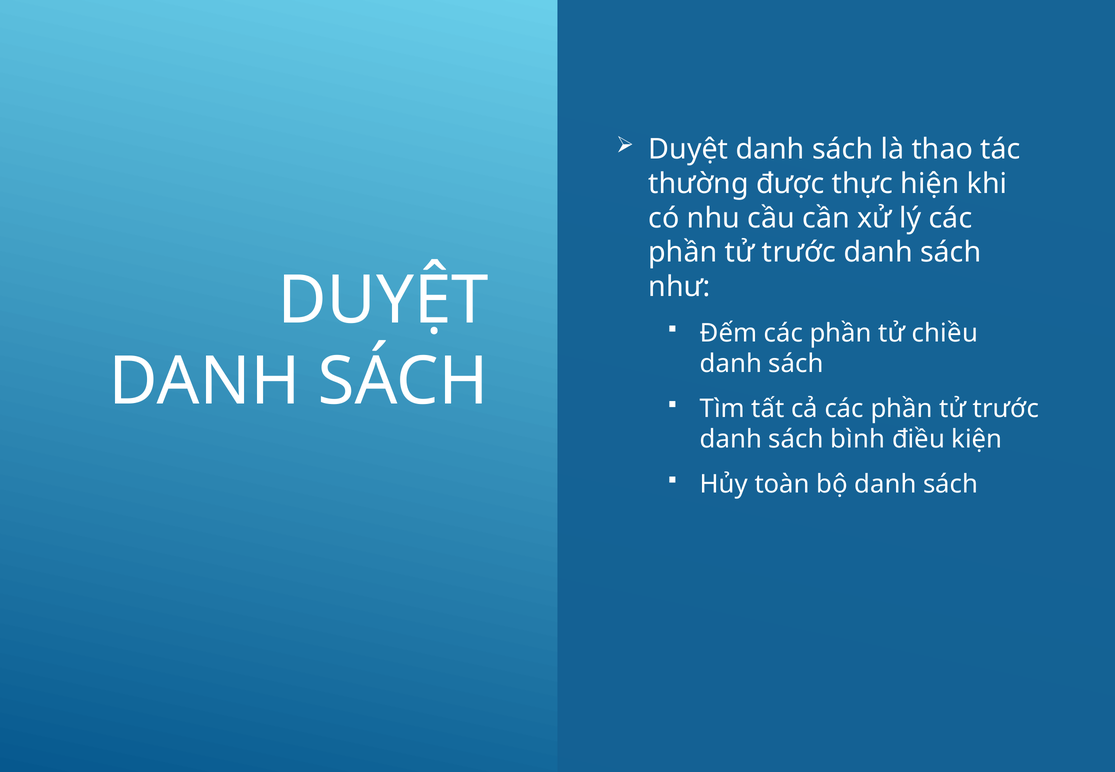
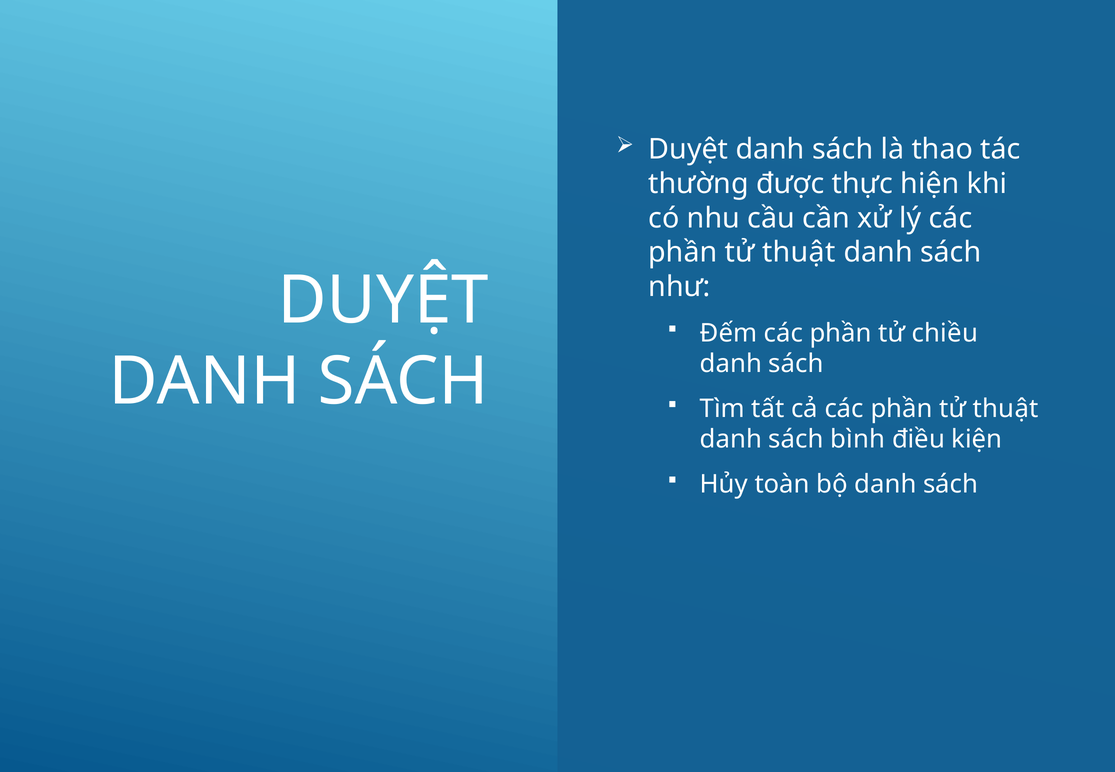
trước: trước -> thuật (799, 253)
trước: trước -> thuật (1006, 409)
